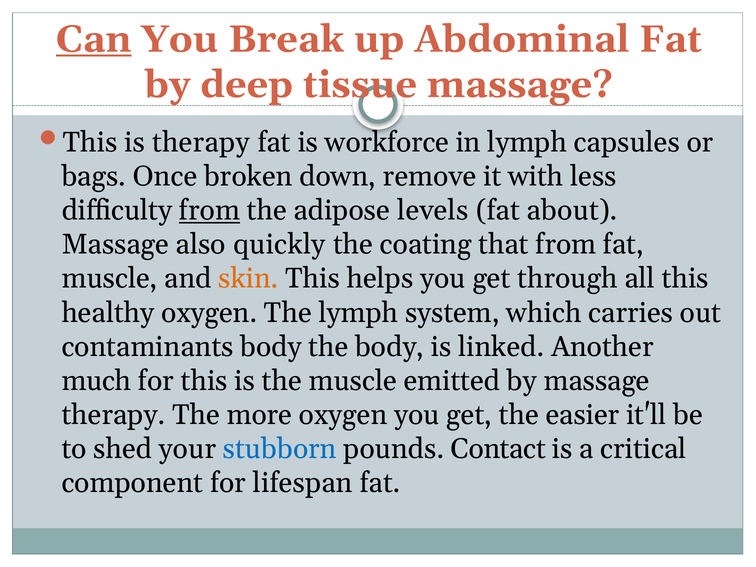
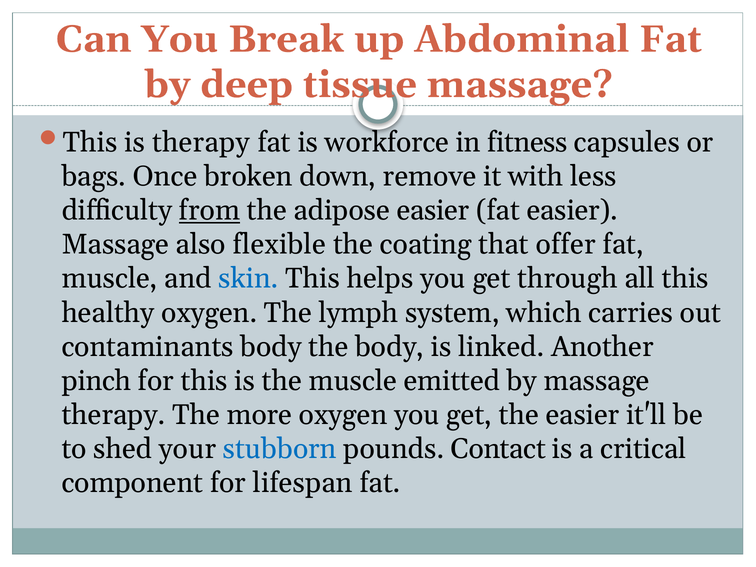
Can underline: present -> none (94, 39)
in lymph: lymph -> fitness (527, 142)
adipose levels: levels -> easier (433, 211)
fat about: about -> easier (572, 211)
quickly: quickly -> flexible (279, 245)
that from: from -> offer (566, 245)
skin colour: orange -> blue (248, 279)
much: much -> pinch (96, 381)
